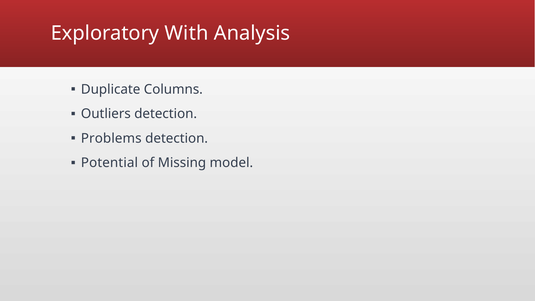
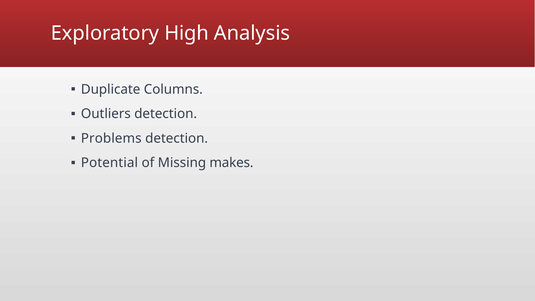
With: With -> High (187, 33)
model: model -> makes (231, 163)
